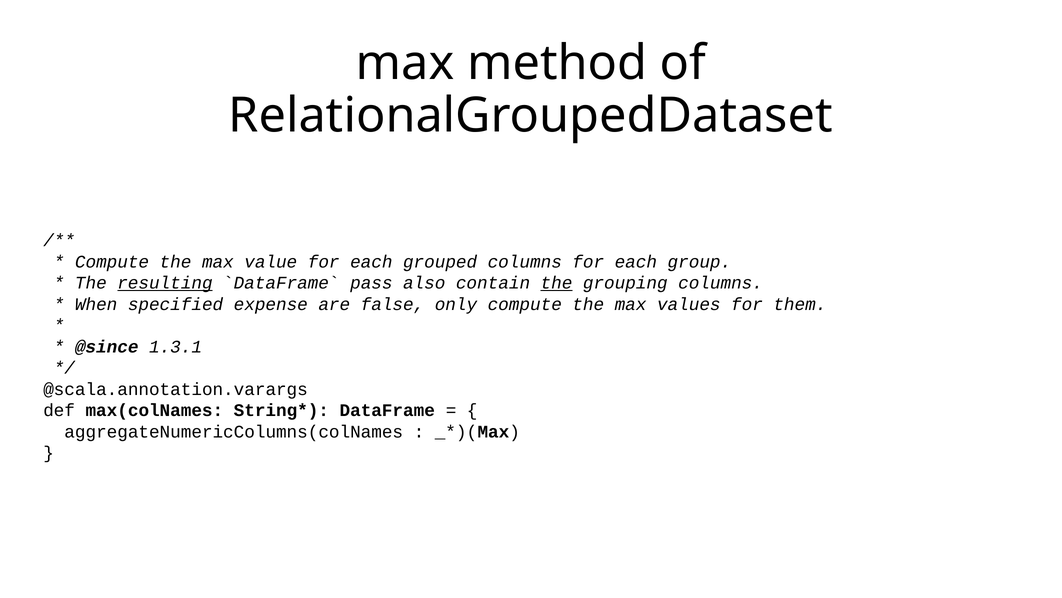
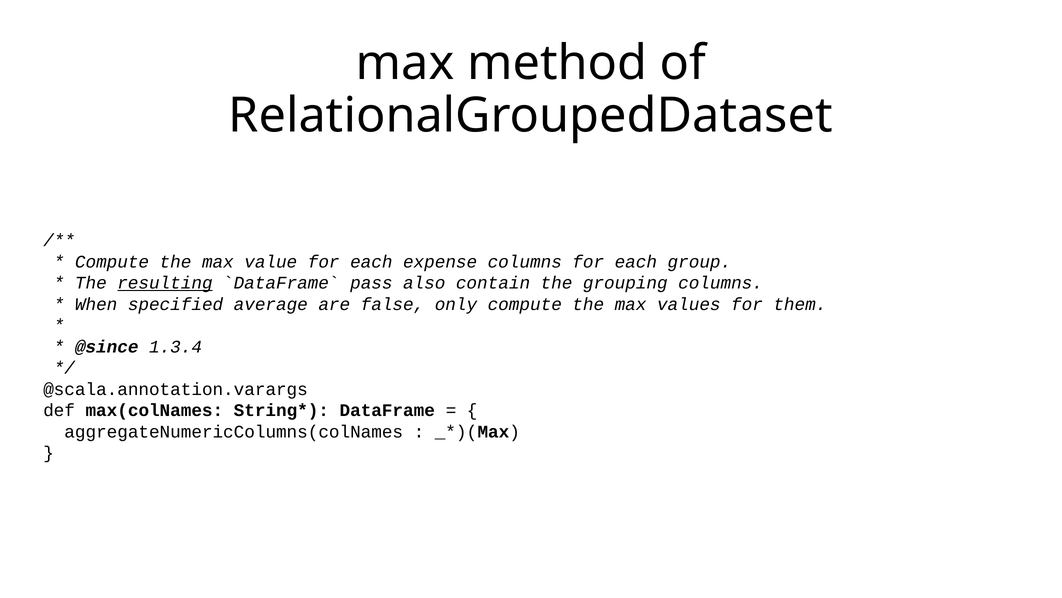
grouped: grouped -> expense (440, 262)
the underline: present -> none (557, 283)
expense: expense -> average (271, 304)
1.3.1: 1.3.1 -> 1.3.4 (176, 346)
